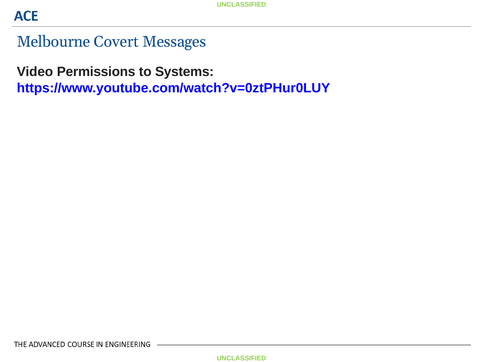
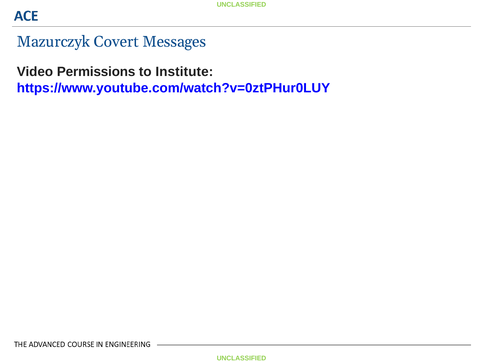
Melbourne: Melbourne -> Mazurczyk (54, 42)
Systems: Systems -> Institute (184, 72)
